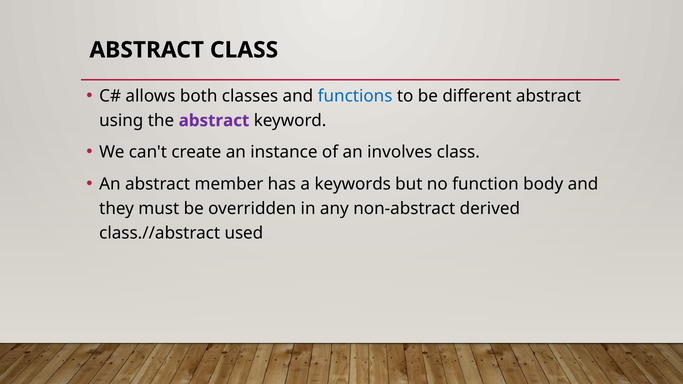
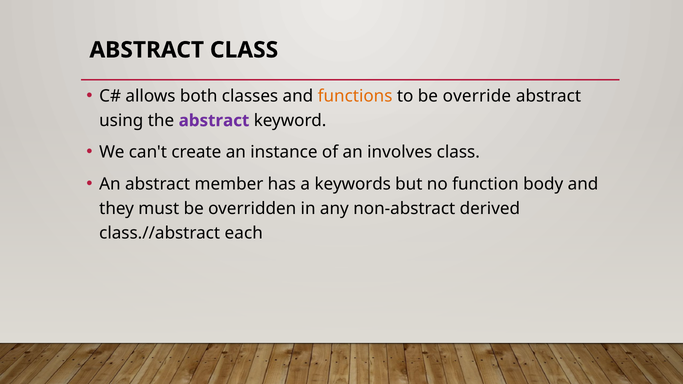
functions colour: blue -> orange (355, 96)
different: different -> override (477, 96)
used: used -> each (244, 233)
